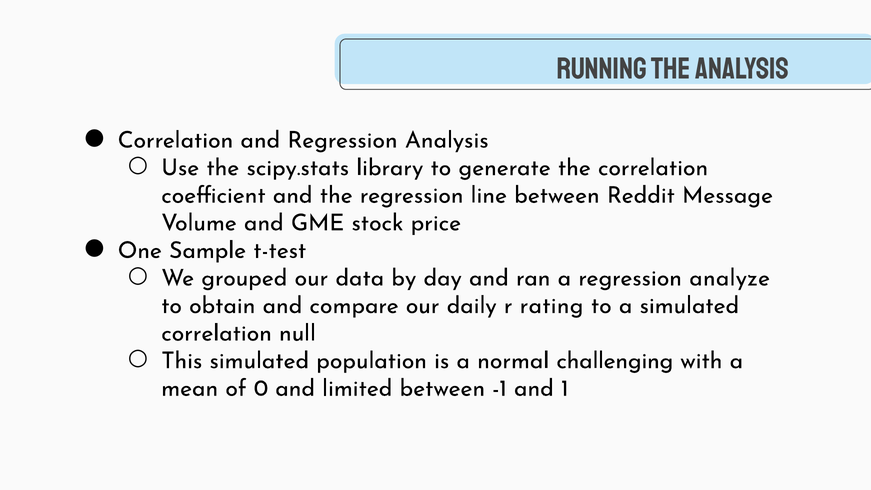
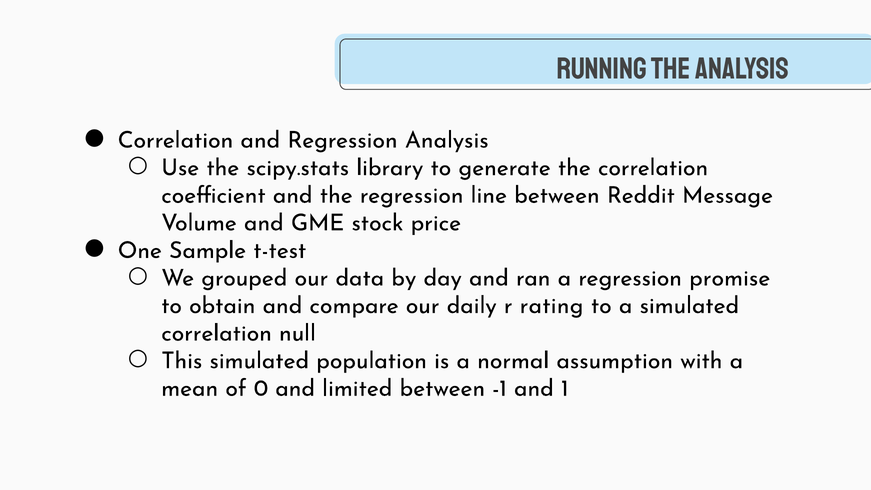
analyze: analyze -> promise (730, 278)
challenging: challenging -> assumption (615, 361)
